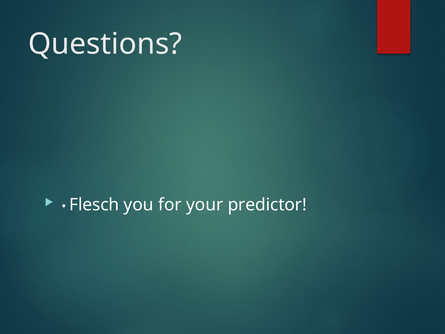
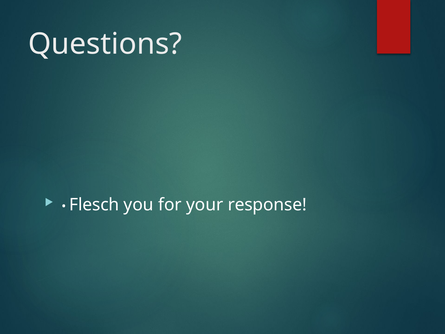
predictor: predictor -> response (267, 205)
